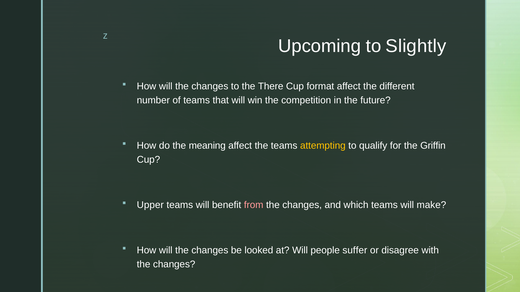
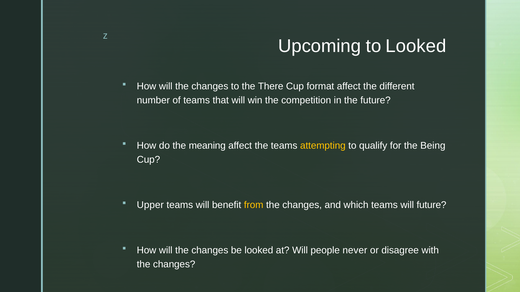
to Slightly: Slightly -> Looked (416, 46)
Griffin: Griffin -> Being (433, 146)
from colour: pink -> yellow (254, 205)
will make: make -> future (431, 205)
suffer: suffer -> never (355, 251)
